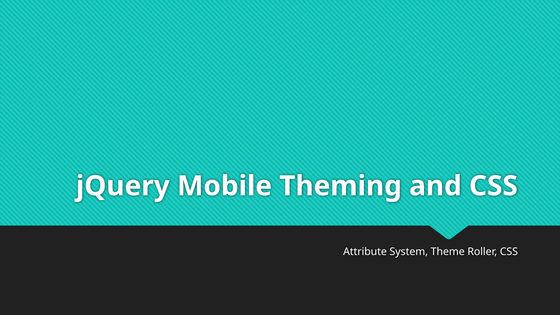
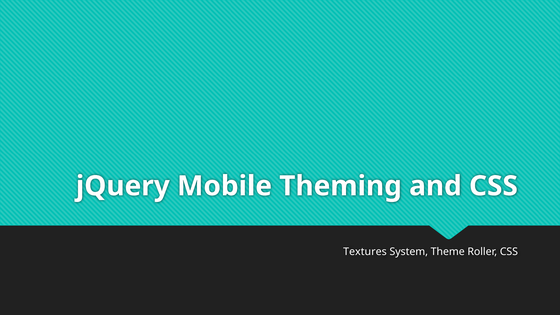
Attribute: Attribute -> Textures (365, 252)
